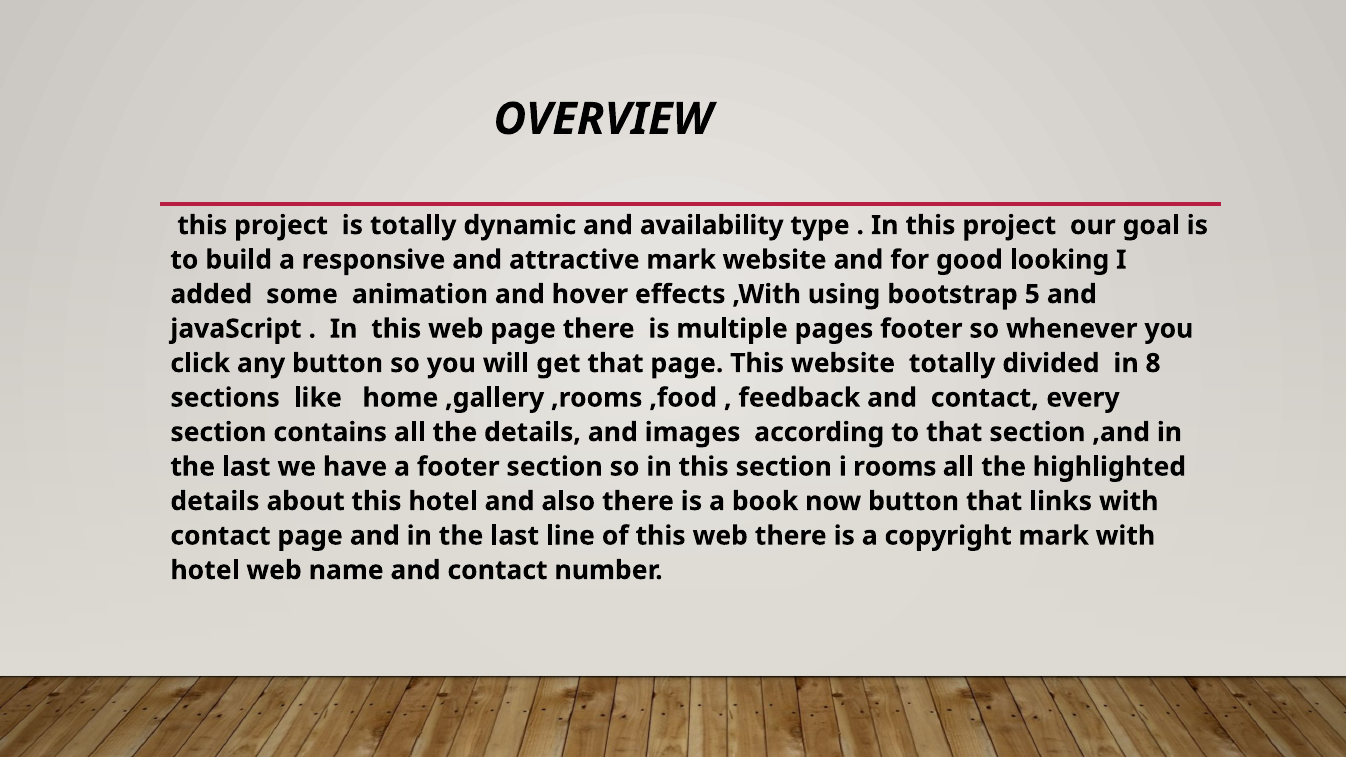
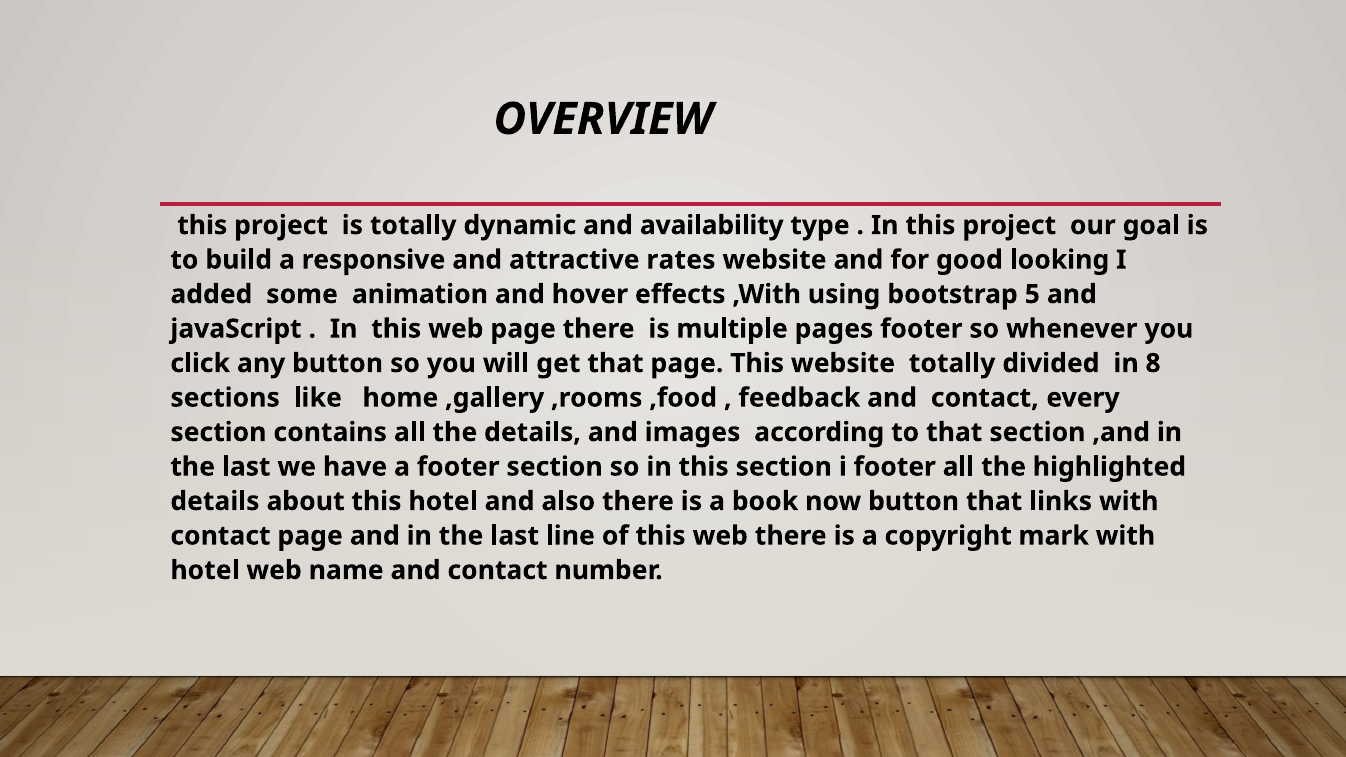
attractive mark: mark -> rates (681, 260)
i rooms: rooms -> footer (895, 467)
